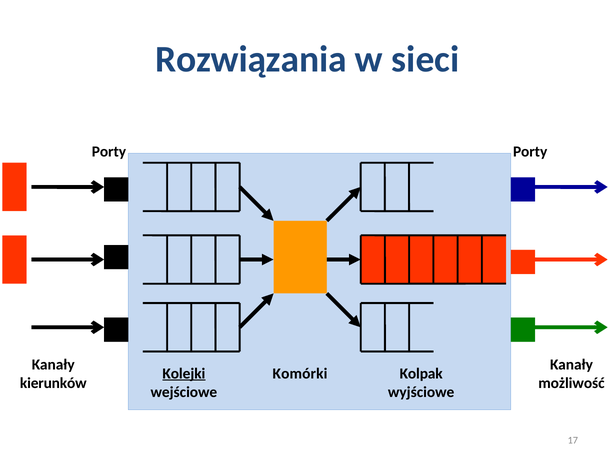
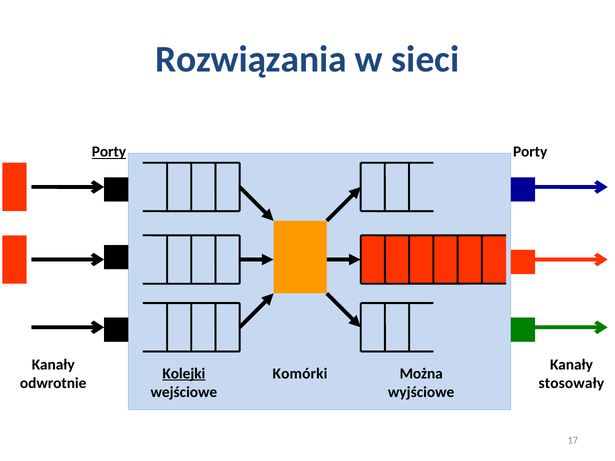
Porty underline: none -> present (109, 152)
Kolpak: Kolpak -> Można (421, 374)
kierunków: kierunków -> odwrotnie (53, 383)
możliwość: możliwość -> stosowały (571, 383)
